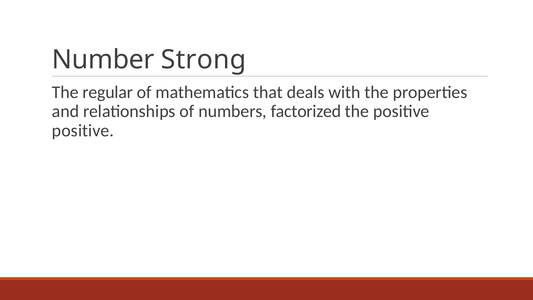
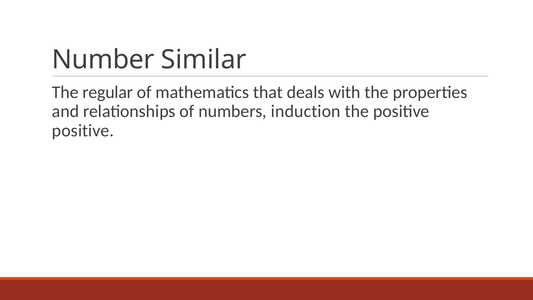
Strong: Strong -> Similar (204, 60)
factorized: factorized -> induction (306, 111)
